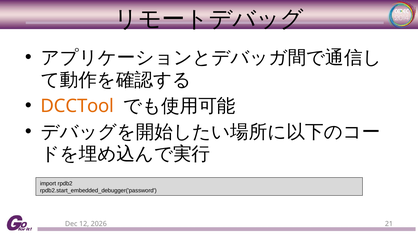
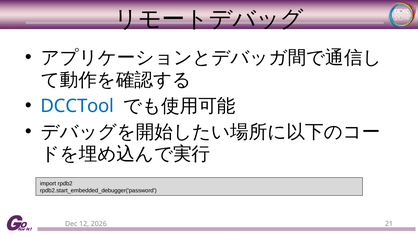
DCCTool colour: orange -> blue (77, 106)
